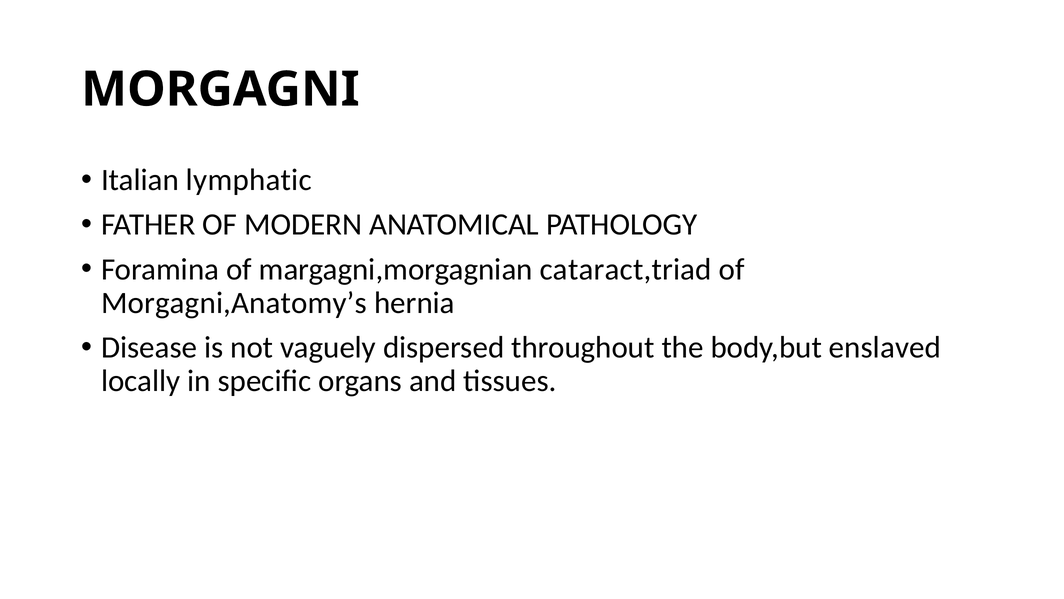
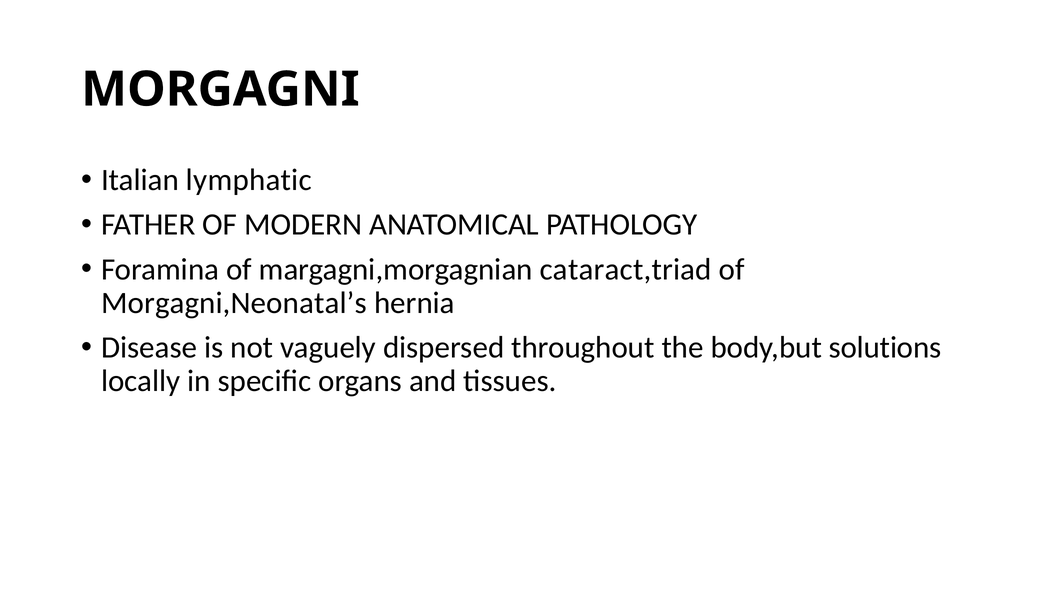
Morgagni,Anatomy’s: Morgagni,Anatomy’s -> Morgagni,Neonatal’s (234, 303)
enslaved: enslaved -> solutions (885, 347)
